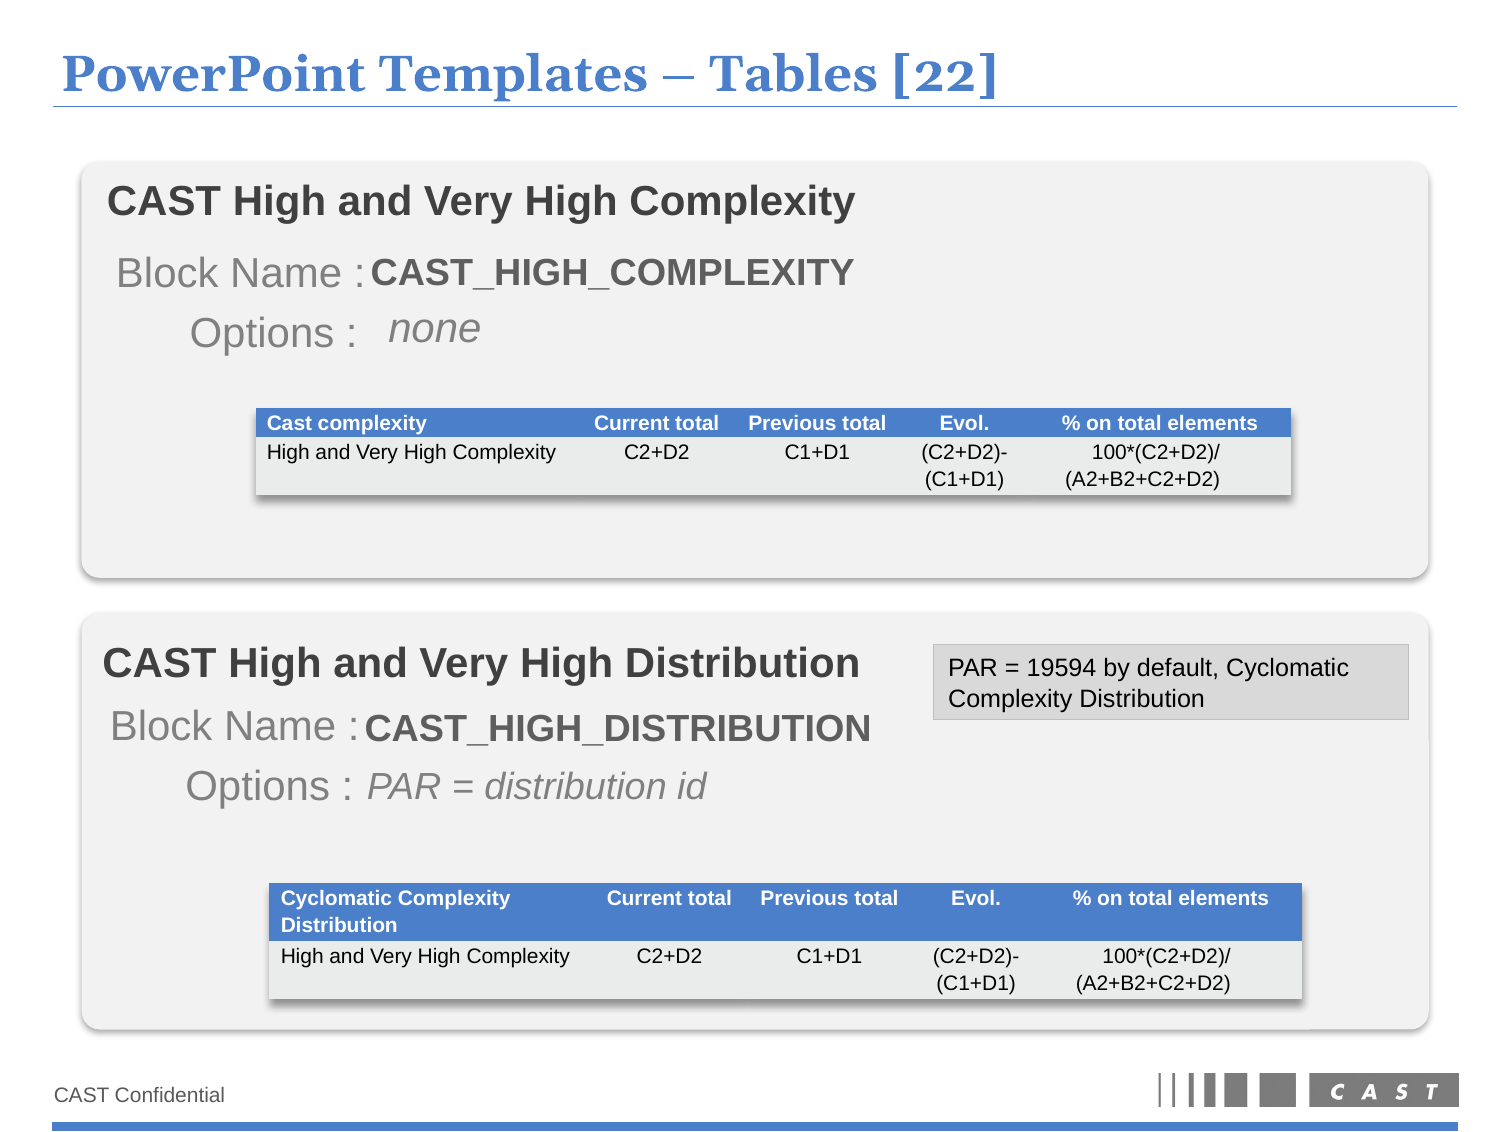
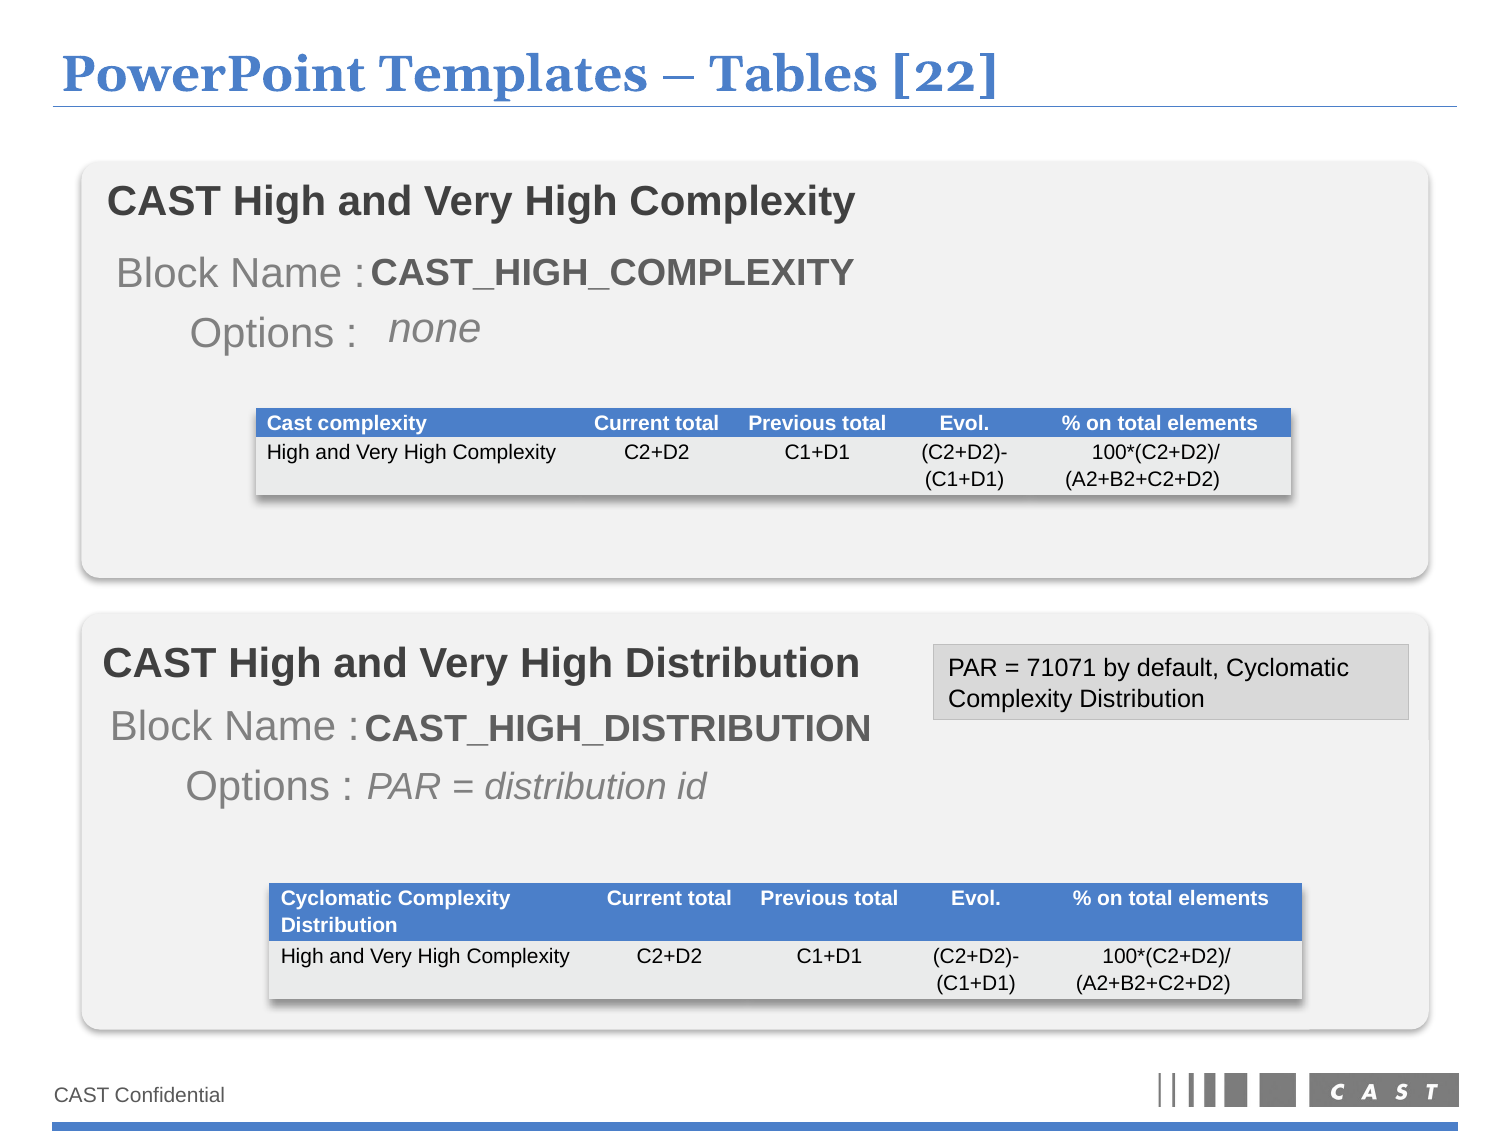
19594: 19594 -> 71071 (1062, 669)
